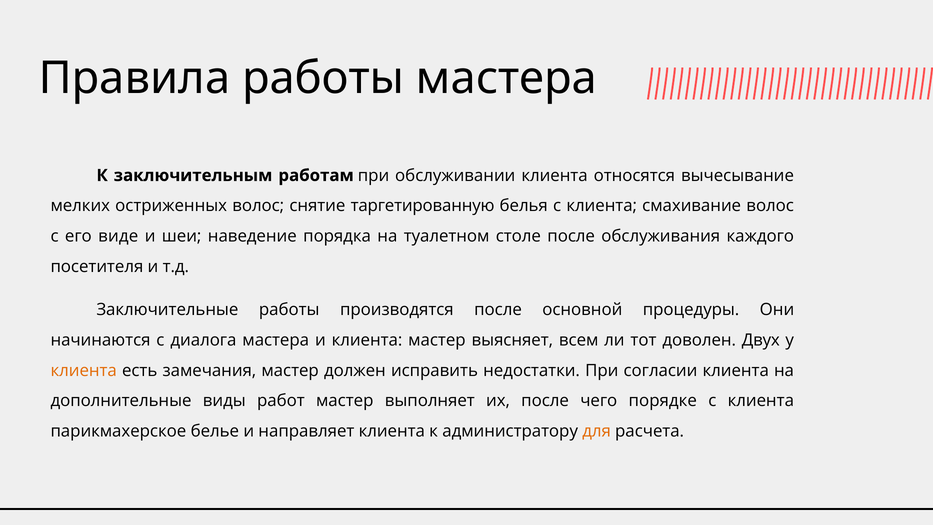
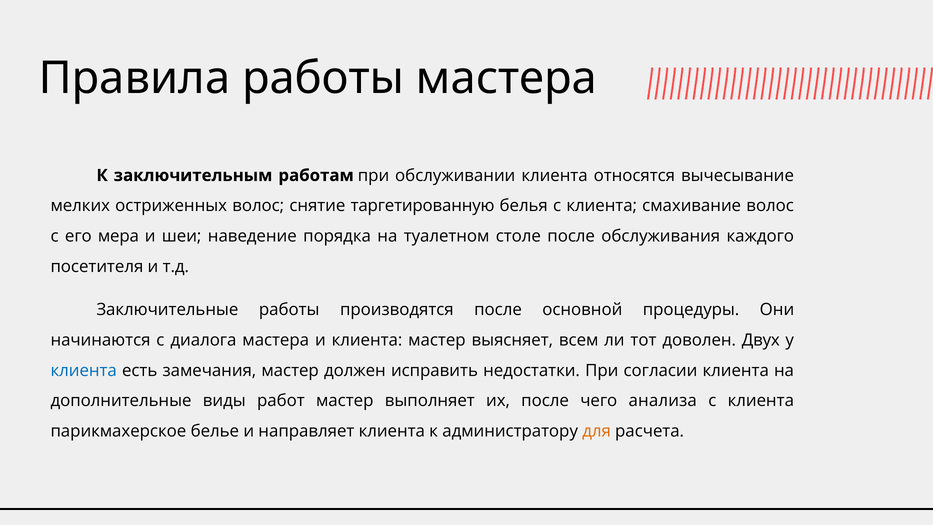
виде: виде -> мера (118, 236)
клиента colour: orange -> blue (84, 370)
порядке: порядке -> анализа (663, 401)
